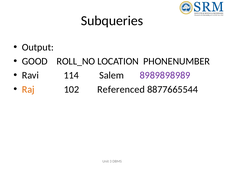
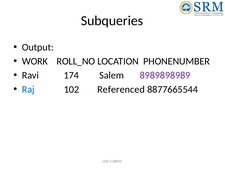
GOOD: GOOD -> WORK (35, 61)
114: 114 -> 174 (71, 75)
Raj colour: orange -> blue (28, 89)
